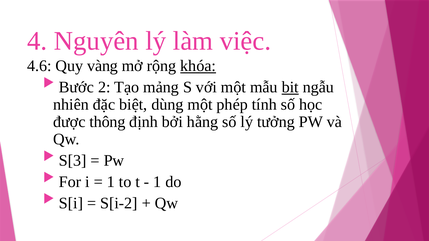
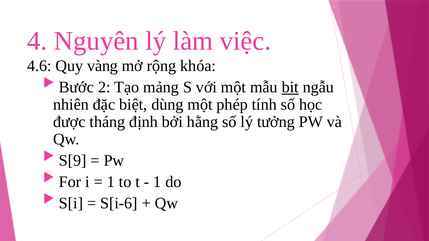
khóa underline: present -> none (198, 66)
thông: thông -> tháng (107, 122)
S[3: S[3 -> S[9 (73, 161)
S[i-2: S[i-2 -> S[i-6 (119, 204)
